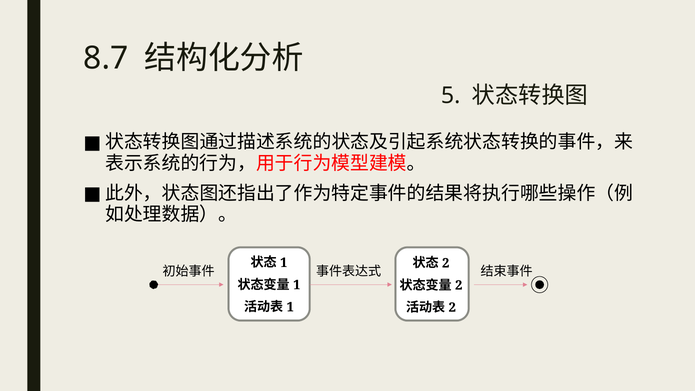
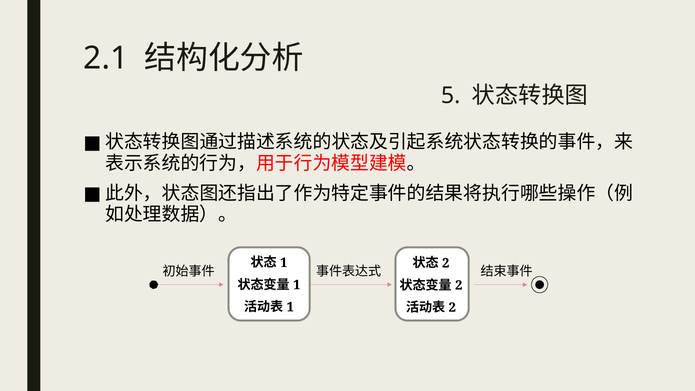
8.7: 8.7 -> 2.1 (106, 58)
